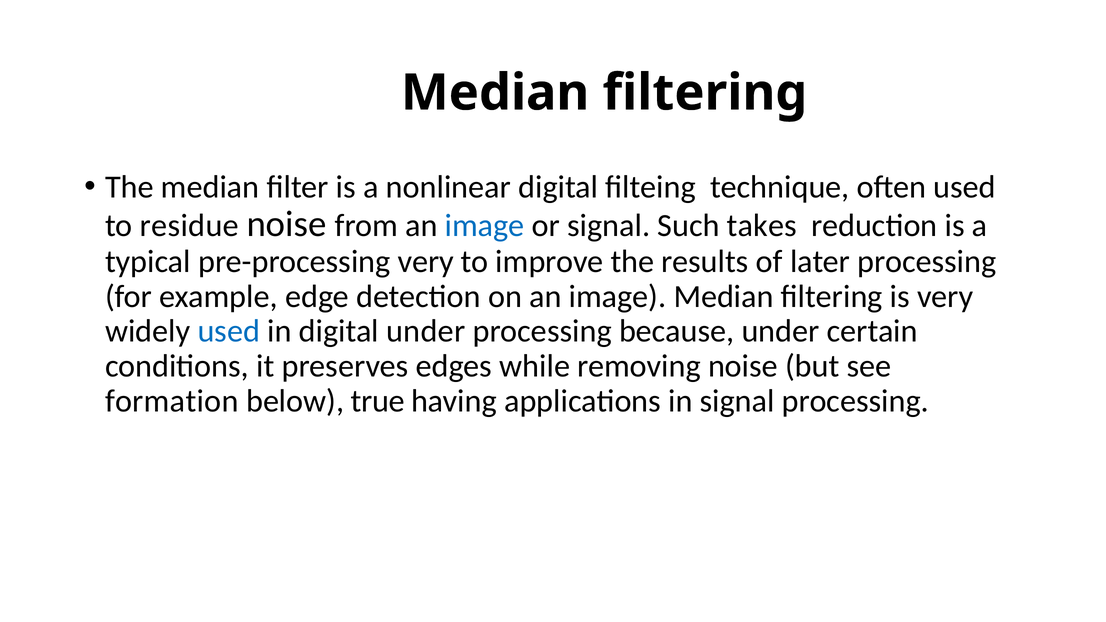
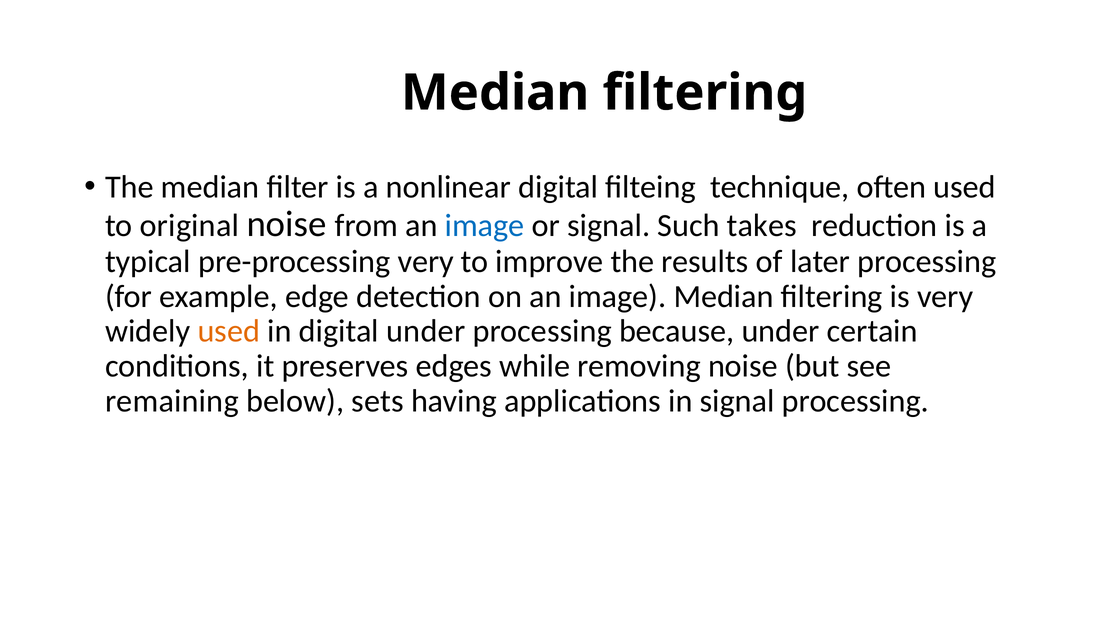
residue: residue -> original (189, 226)
used colour: blue -> orange (229, 331)
formation: formation -> remaining (172, 401)
true: true -> sets (378, 401)
